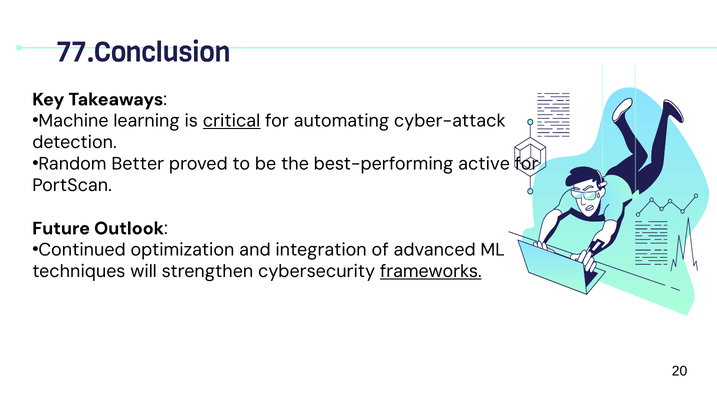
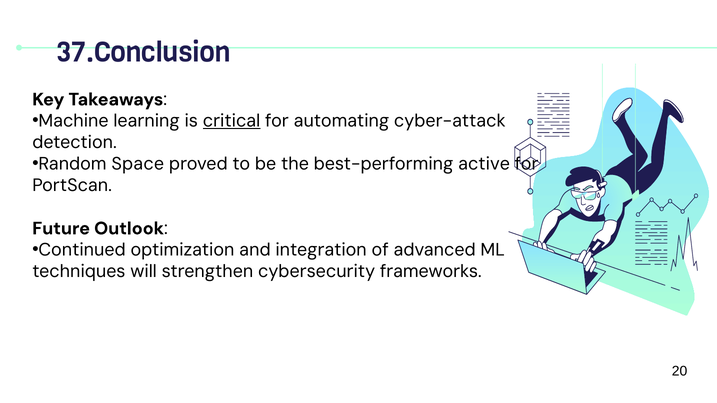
77.Conclusion: 77.Conclusion -> 37.Conclusion (143, 52)
Better: Better -> Space (138, 164)
frameworks underline: present -> none (431, 272)
